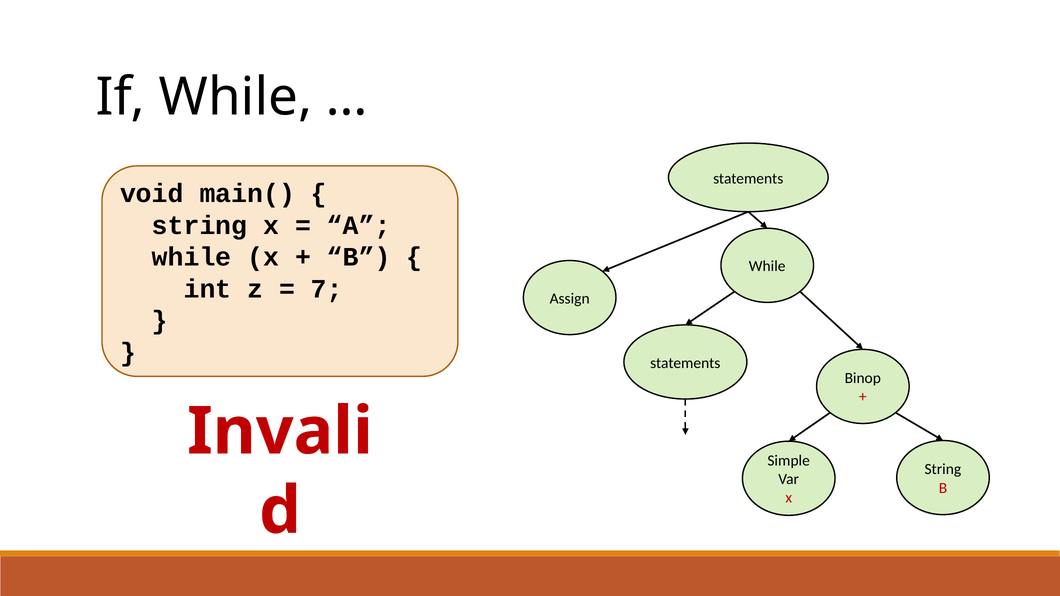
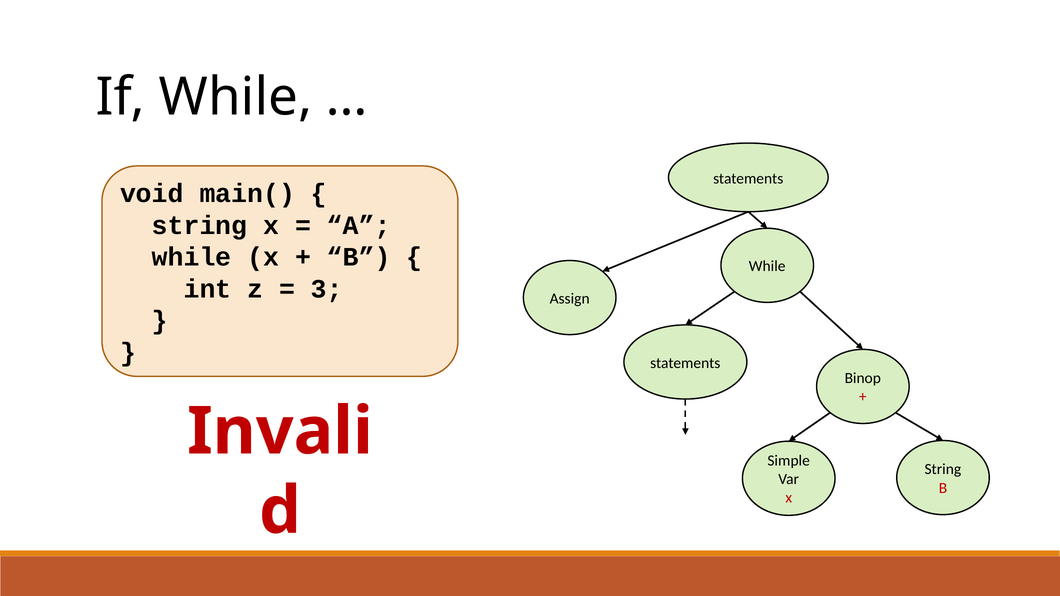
7: 7 -> 3 (327, 289)
